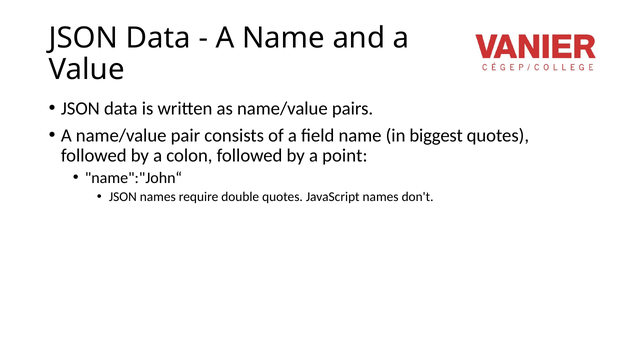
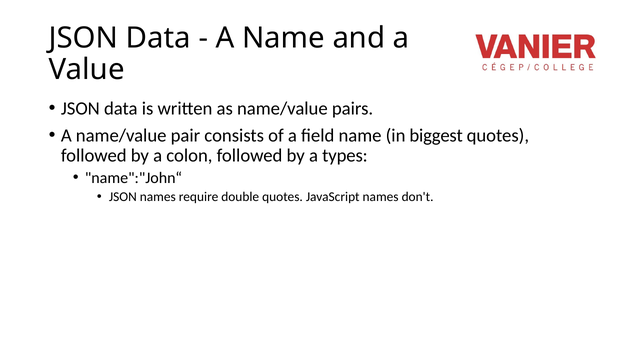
point: point -> types (345, 155)
